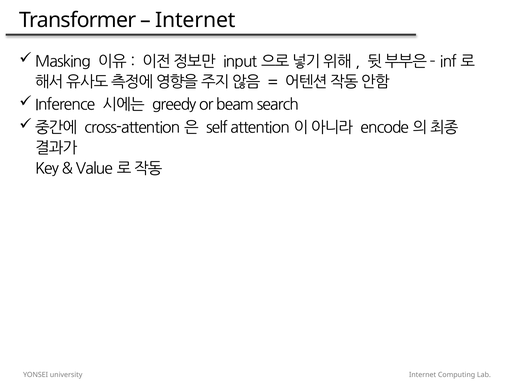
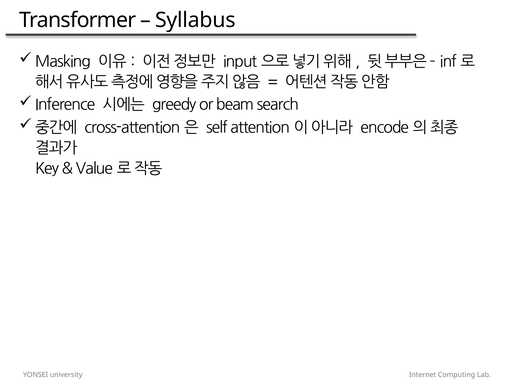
Internet: Internet -> Syllabus (195, 20)
